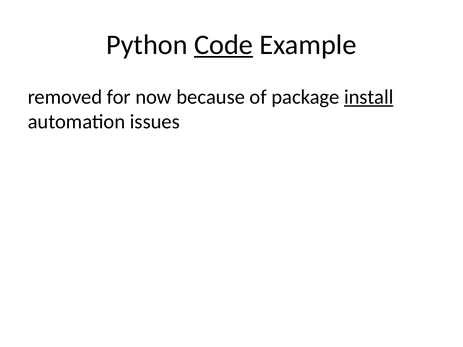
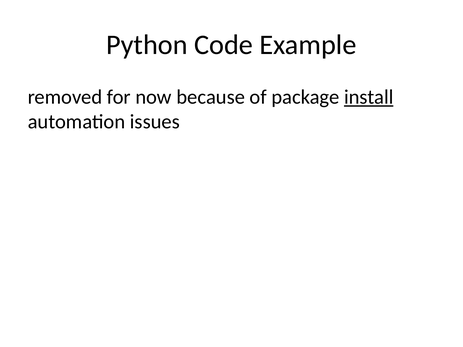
Code underline: present -> none (224, 45)
